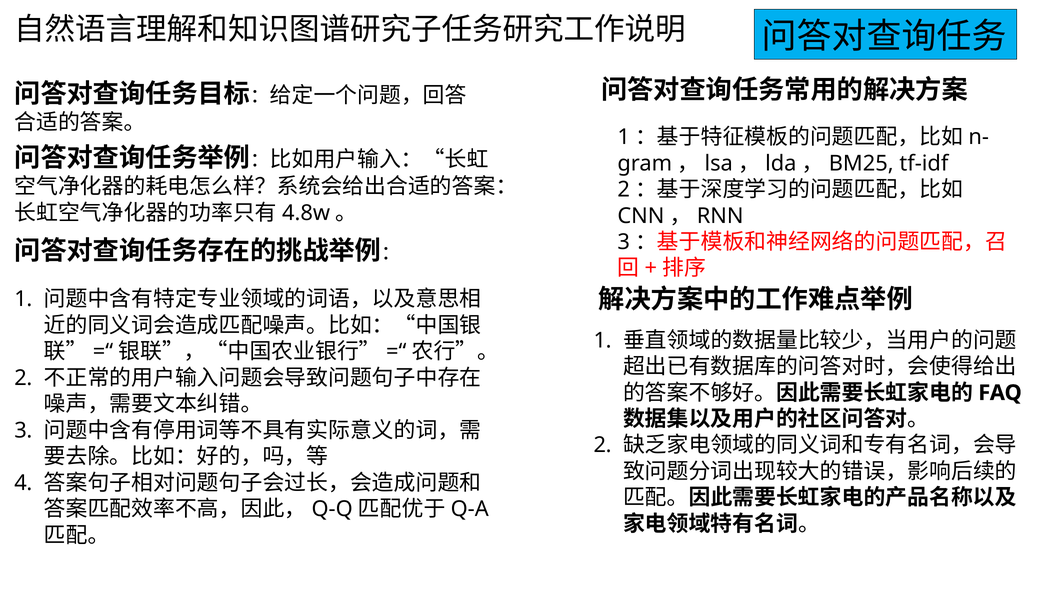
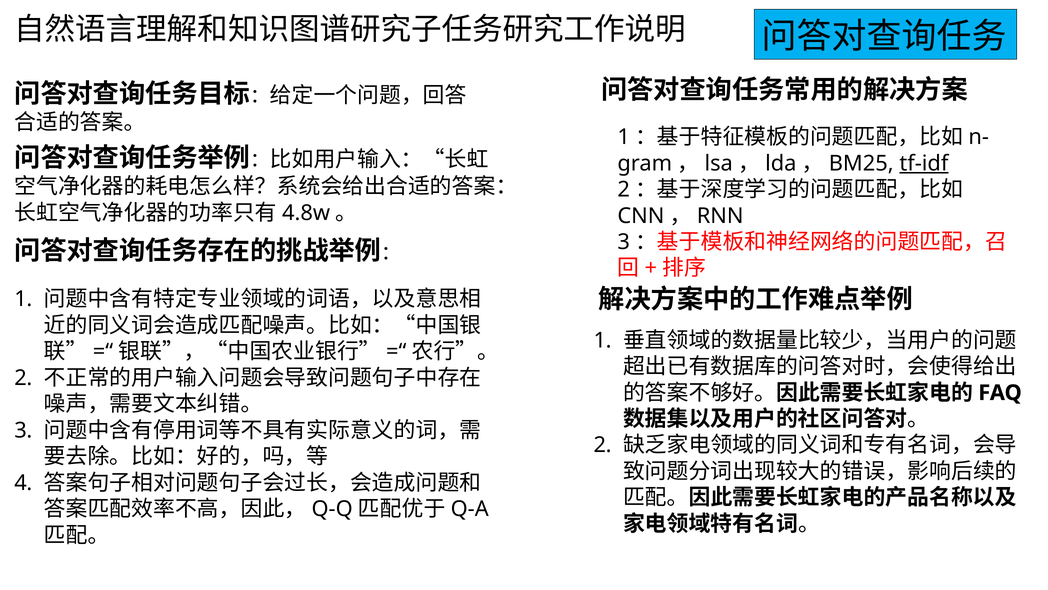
tf-idf underline: none -> present (924, 163)
